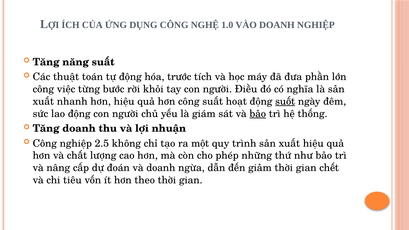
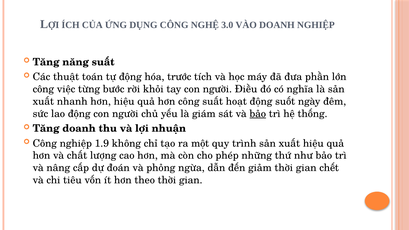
1.0: 1.0 -> 3.0 (227, 25)
suốt underline: present -> none (285, 101)
2.5: 2.5 -> 1.9 (102, 143)
và doanh: doanh -> phỏng (161, 168)
